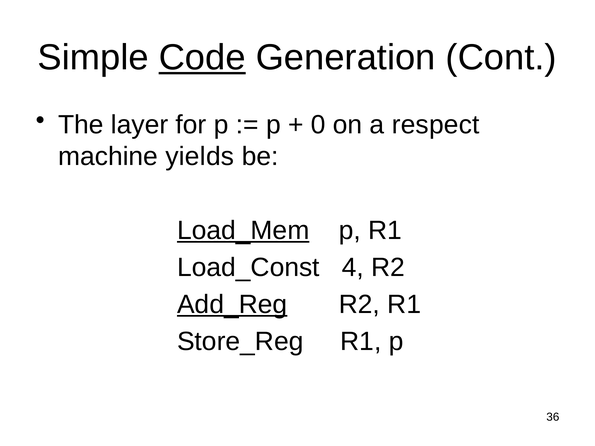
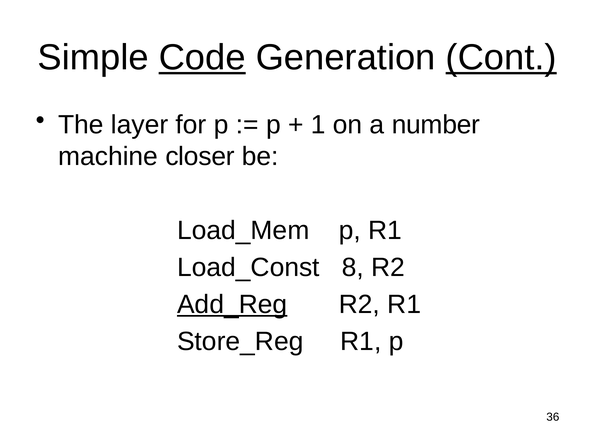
Cont underline: none -> present (501, 58)
0: 0 -> 1 (318, 125)
respect: respect -> number (436, 125)
yields: yields -> closer (200, 157)
Load_Mem underline: present -> none (243, 231)
4: 4 -> 8 (353, 268)
